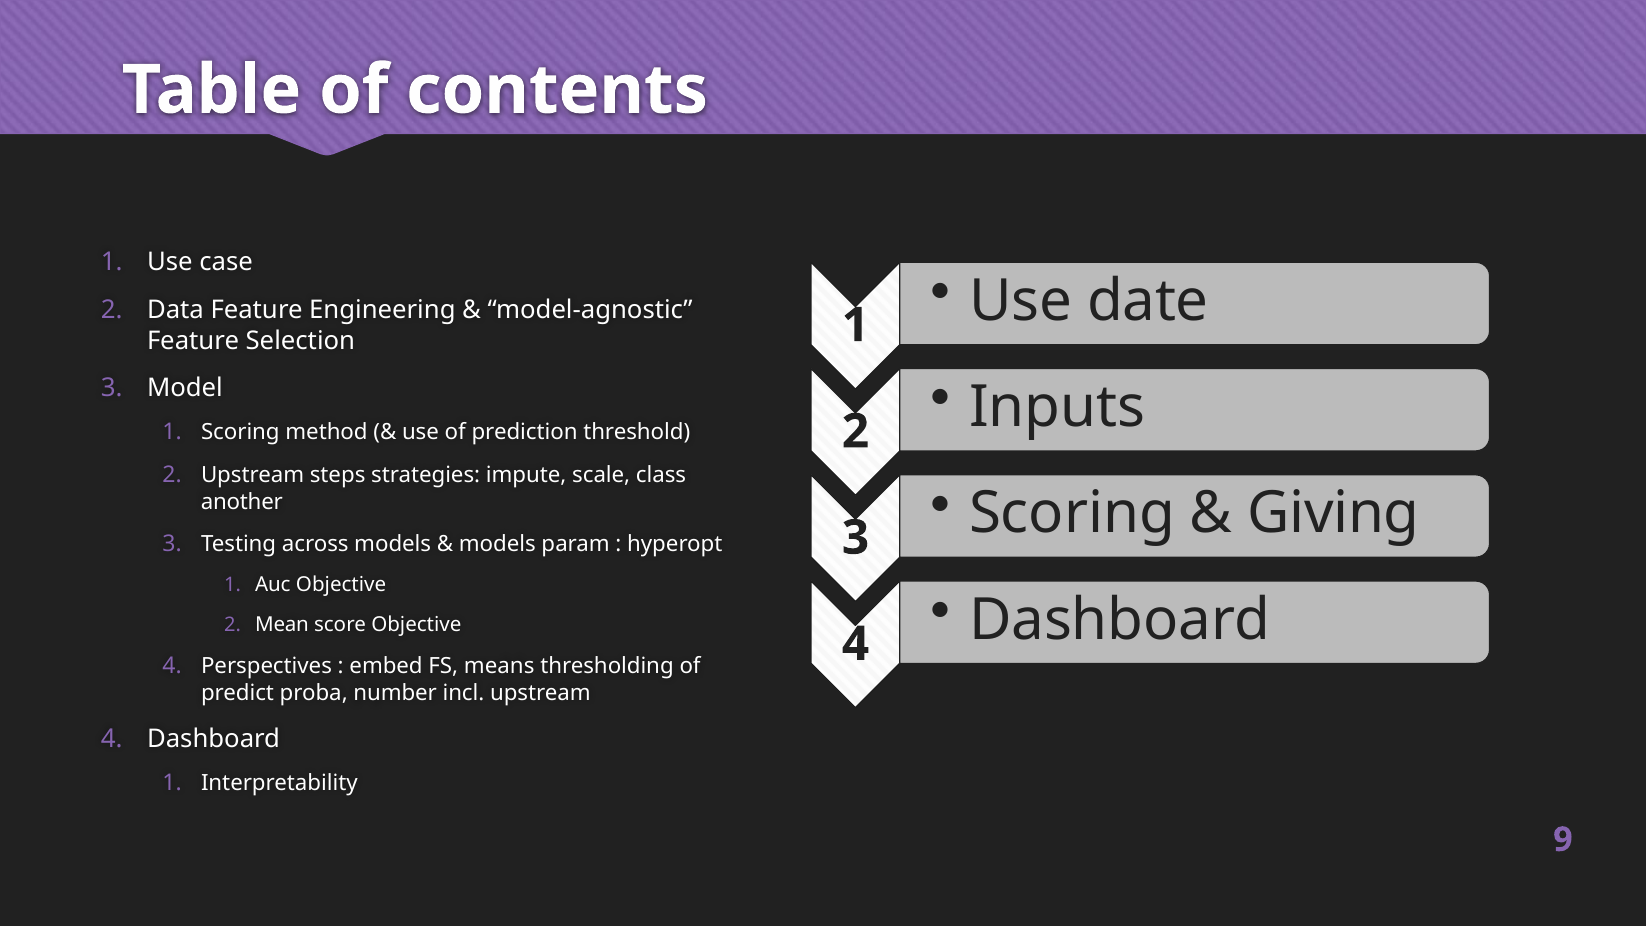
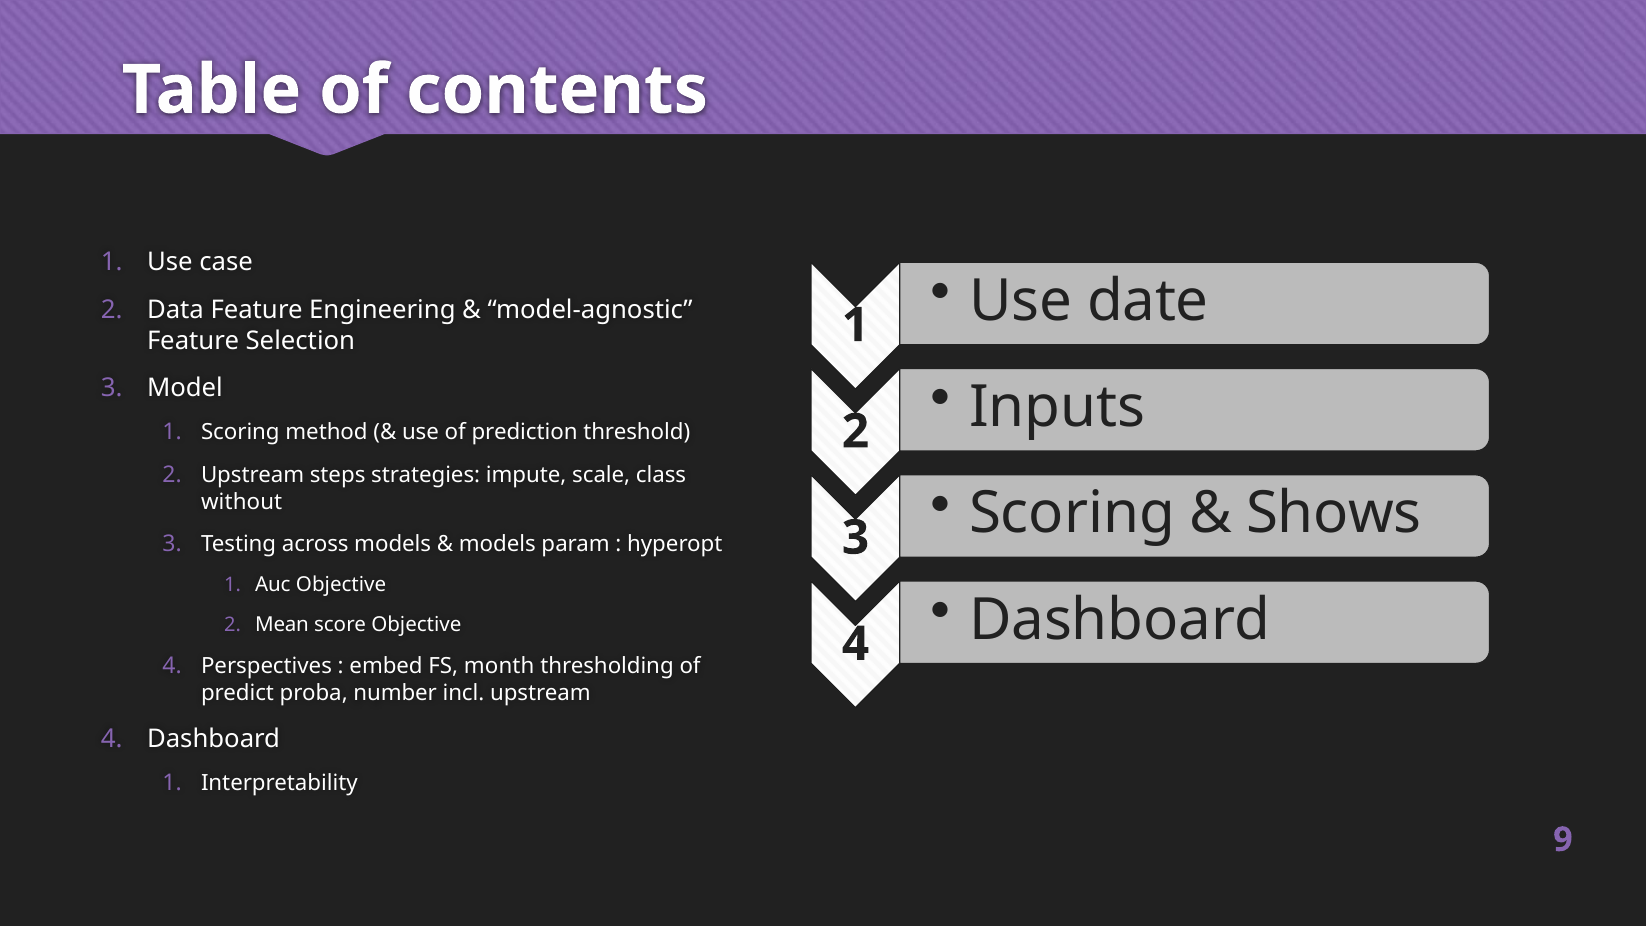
Giving: Giving -> Shows (1334, 513)
another: another -> without (242, 502)
means: means -> month (499, 666)
